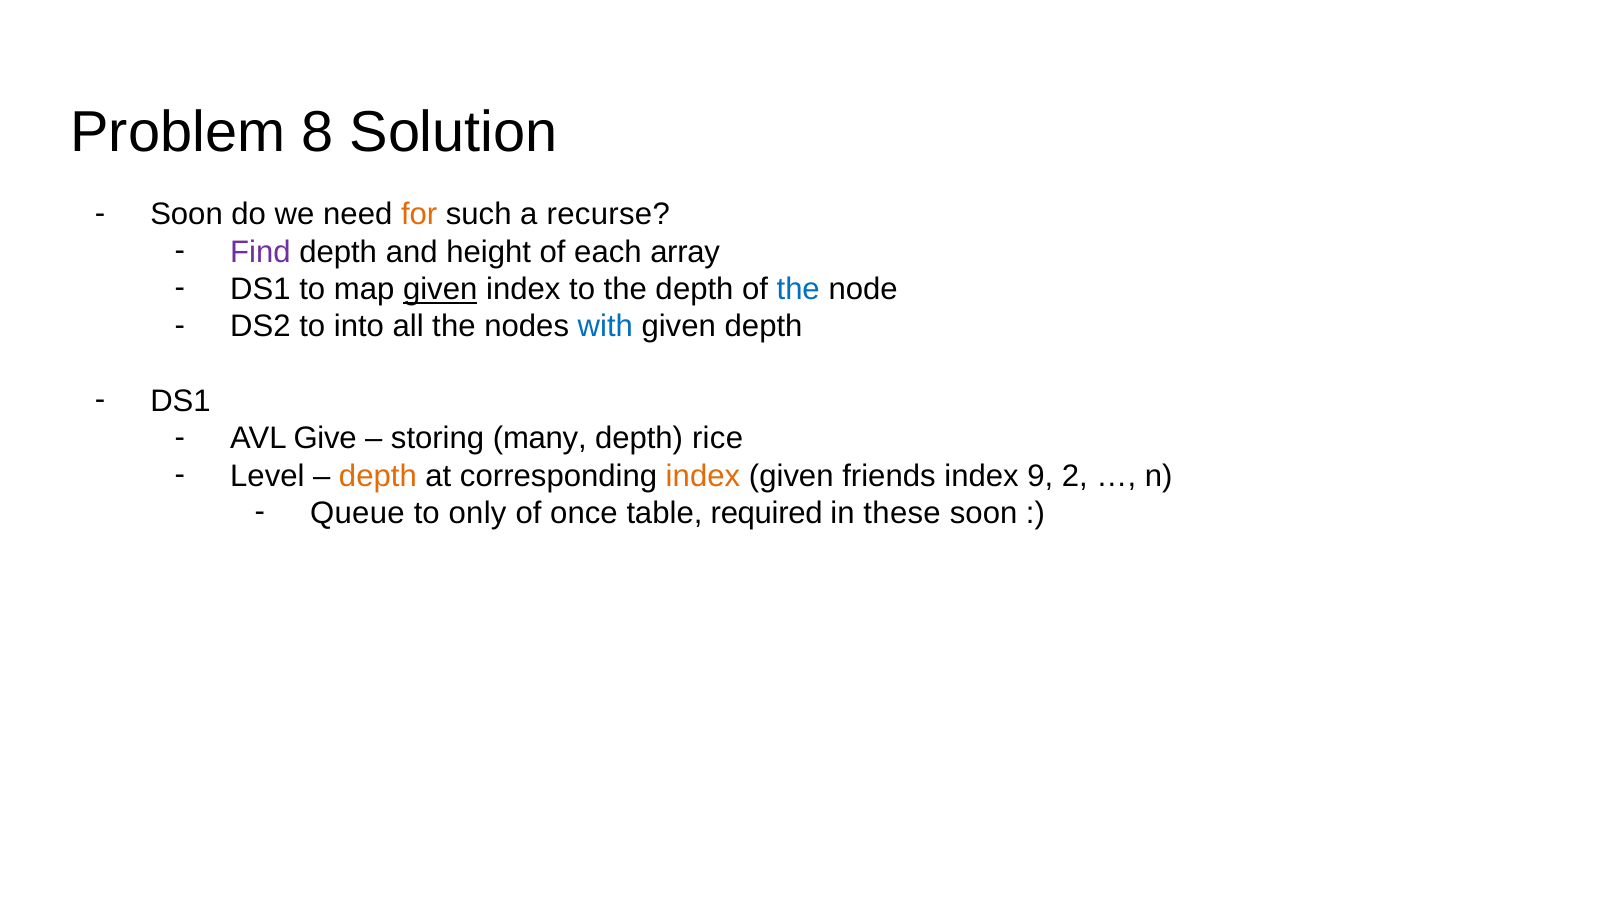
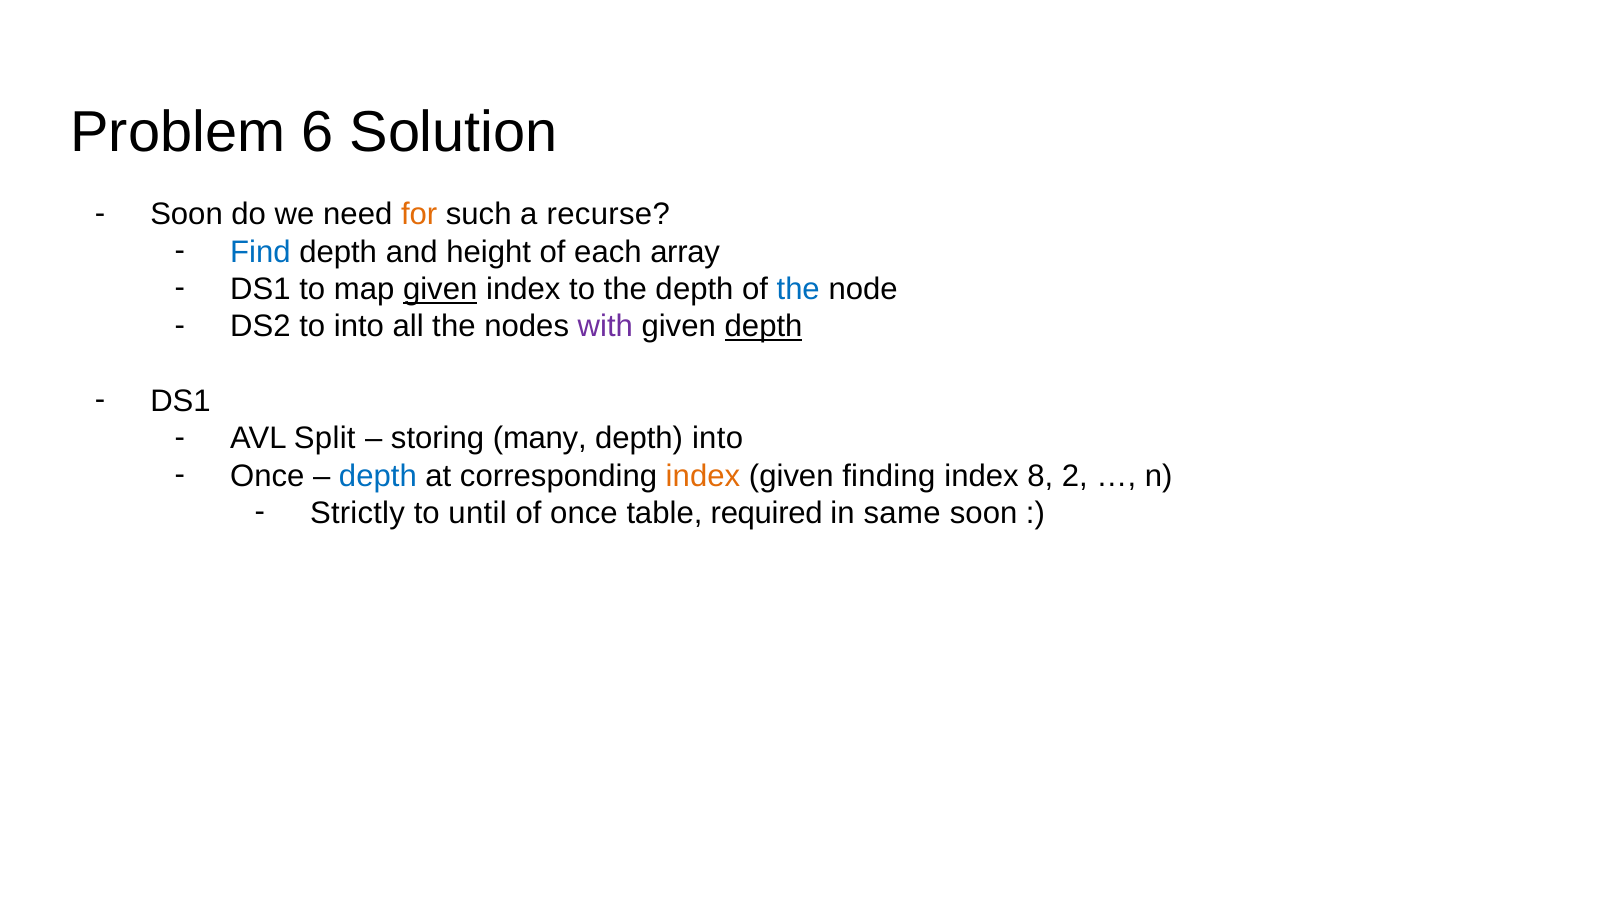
8: 8 -> 6 (317, 132)
Find colour: purple -> blue (260, 252)
with colour: blue -> purple (605, 327)
depth underline: none -> present (764, 327)
Give: Give -> Split (325, 438)
depth rice: rice -> into (718, 438)
Level: Level -> Once (267, 476)
depth colour: orange -> blue (378, 476)
friends: friends -> finding (889, 476)
9: 9 -> 8 (1040, 476)
Queue: Queue -> Strictly (357, 513)
only: only -> until (478, 513)
these: these -> same (902, 513)
